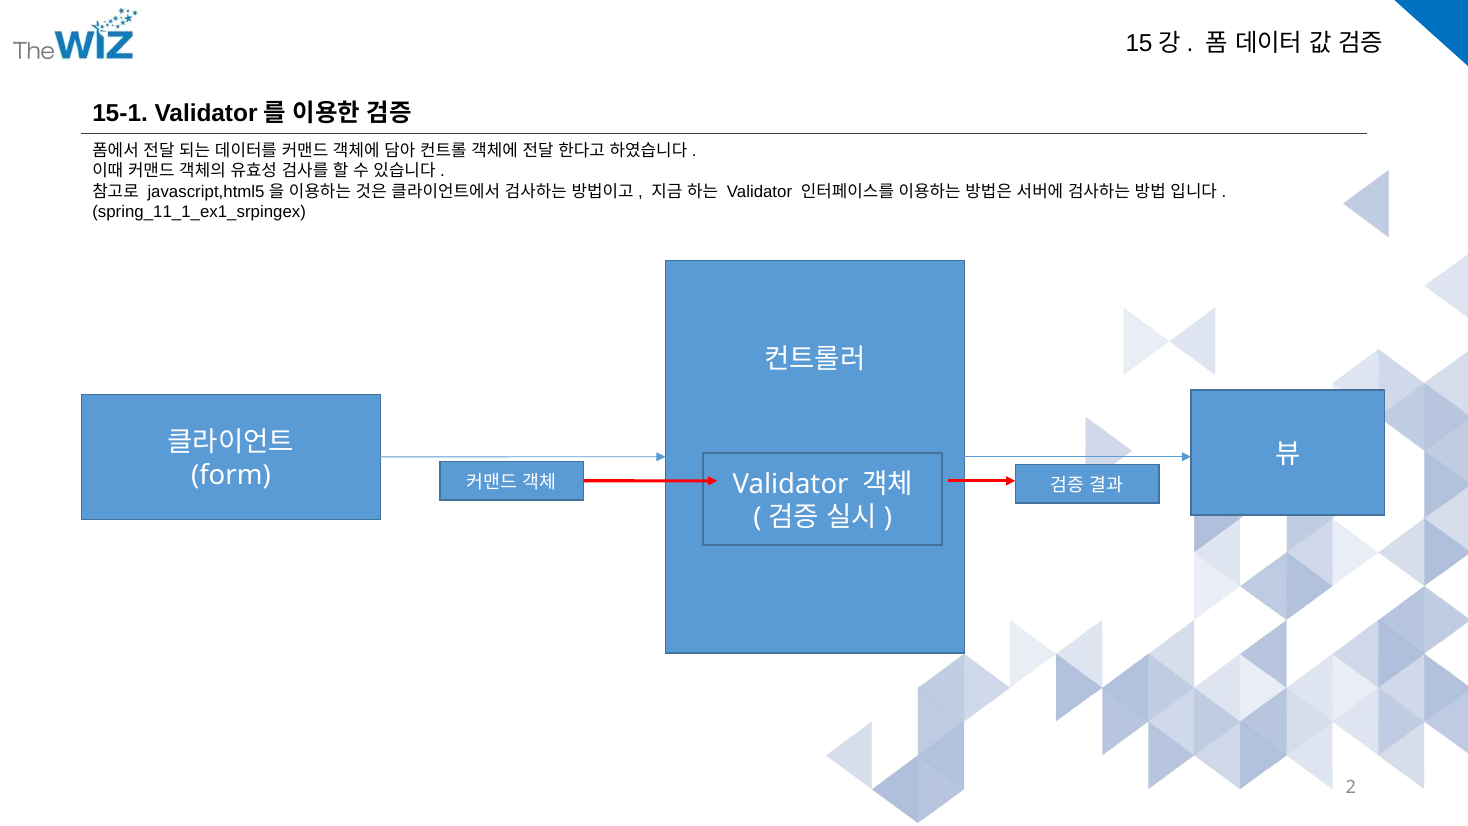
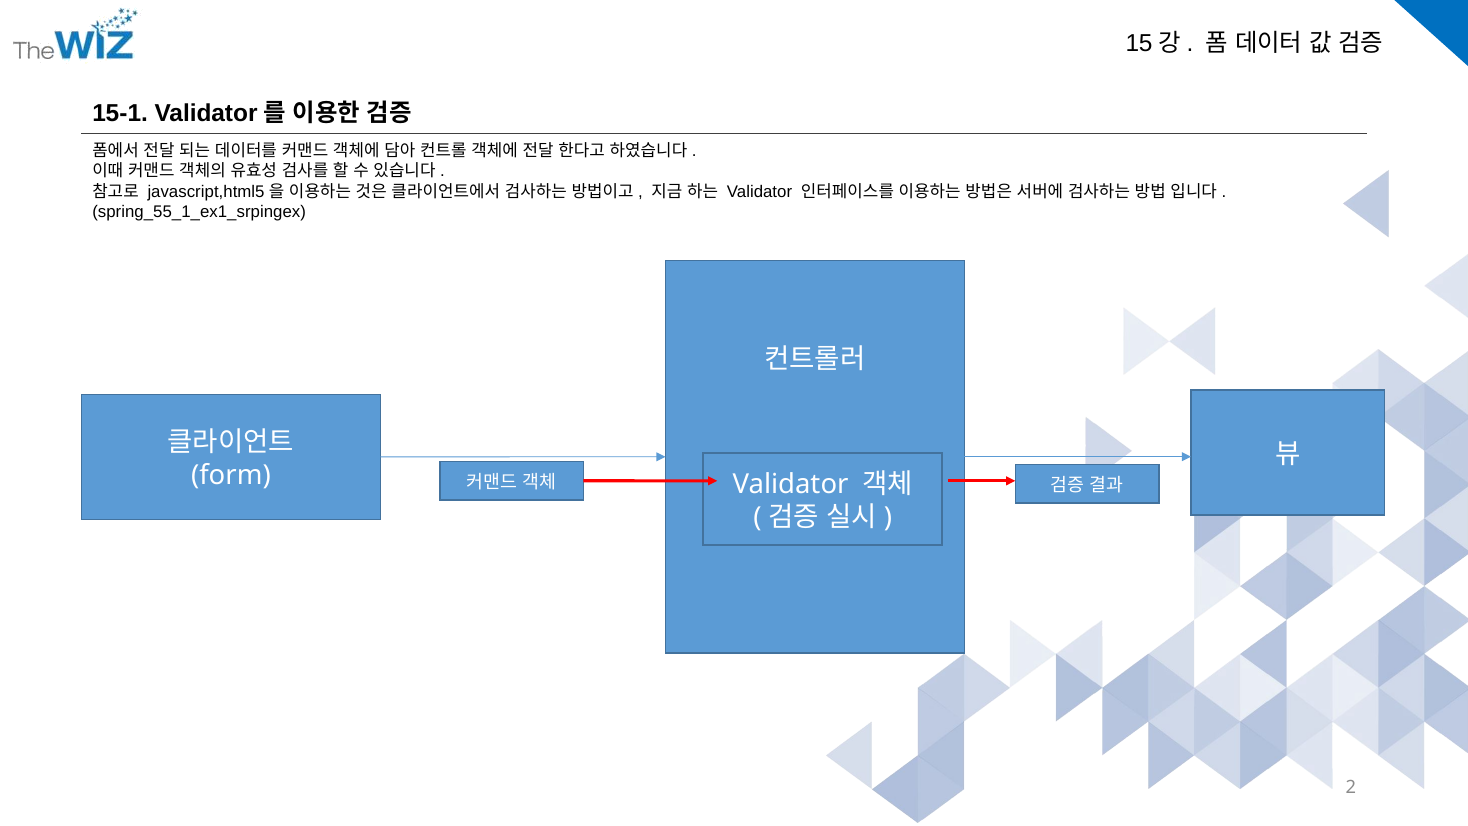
spring_11_1_ex1_srpingex: spring_11_1_ex1_srpingex -> spring_55_1_ex1_srpingex (199, 212)
